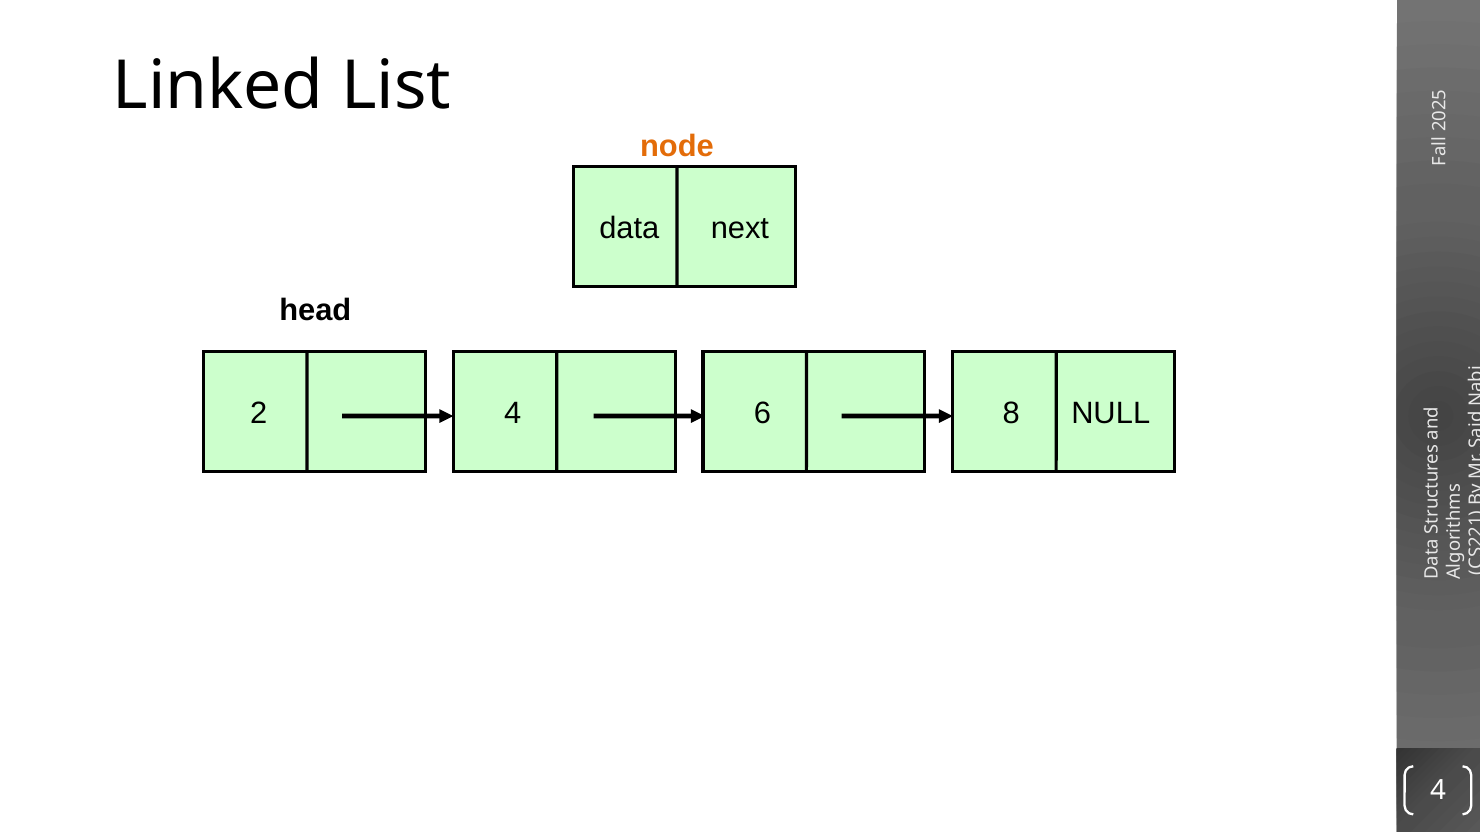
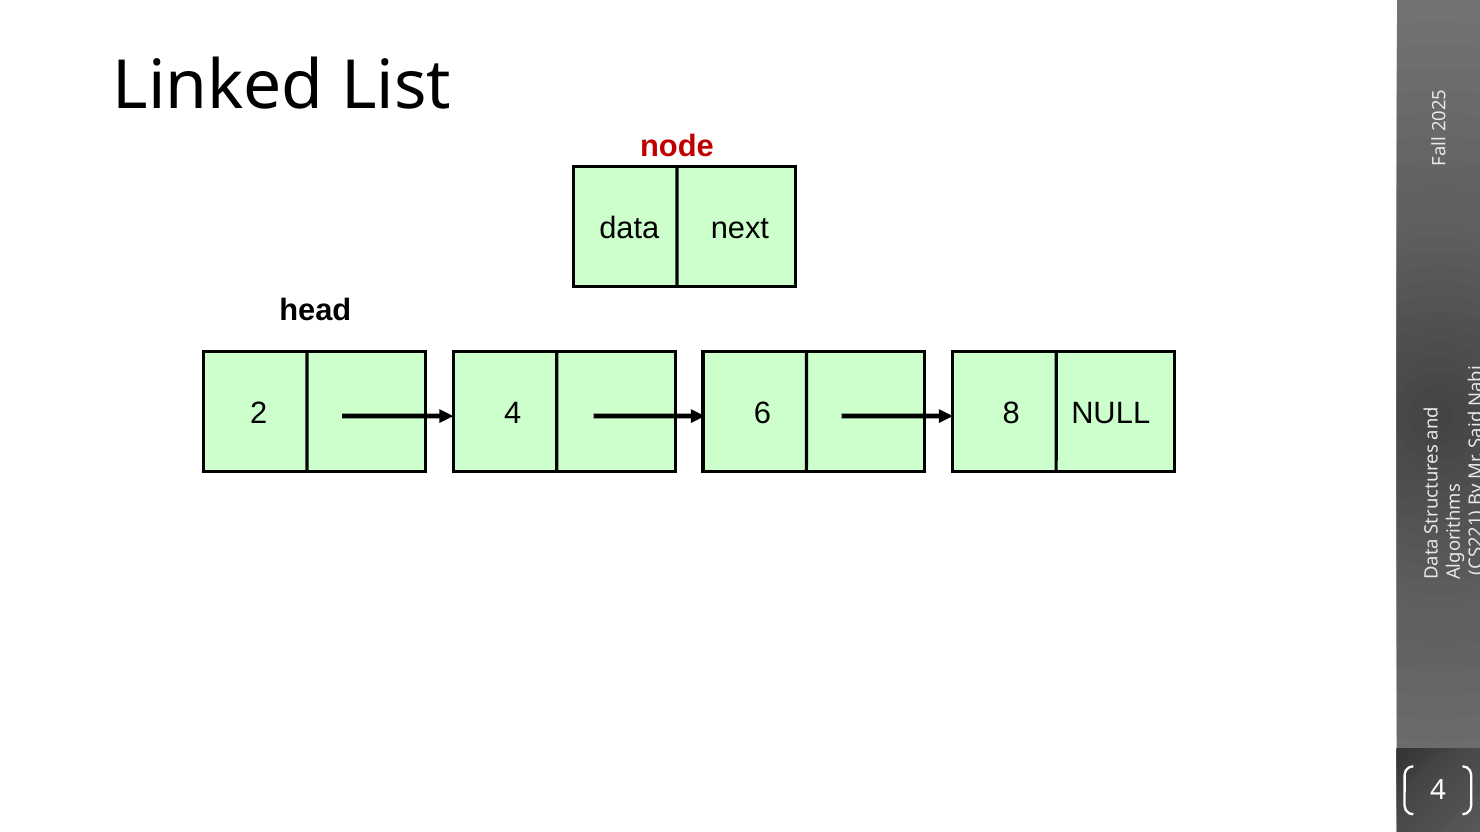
node colour: orange -> red (677, 146)
